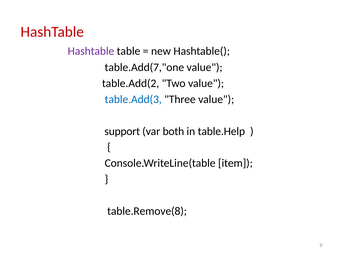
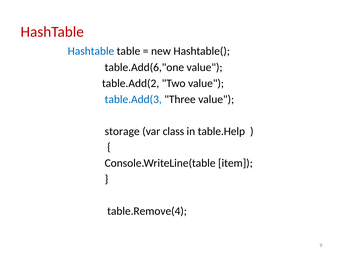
Hashtable colour: purple -> blue (91, 51)
table.Add(7,"one: table.Add(7,"one -> table.Add(6,"one (144, 67)
support: support -> storage (122, 131)
both: both -> class (173, 131)
table.Remove(8: table.Remove(8 -> table.Remove(4 (147, 211)
